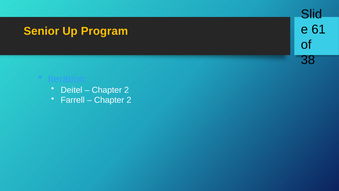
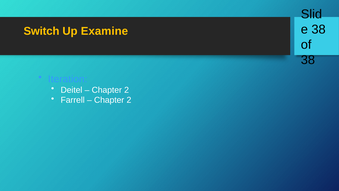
61: 61 -> 38 (319, 29)
Senior: Senior -> Switch (41, 31)
Program: Program -> Examine (104, 31)
